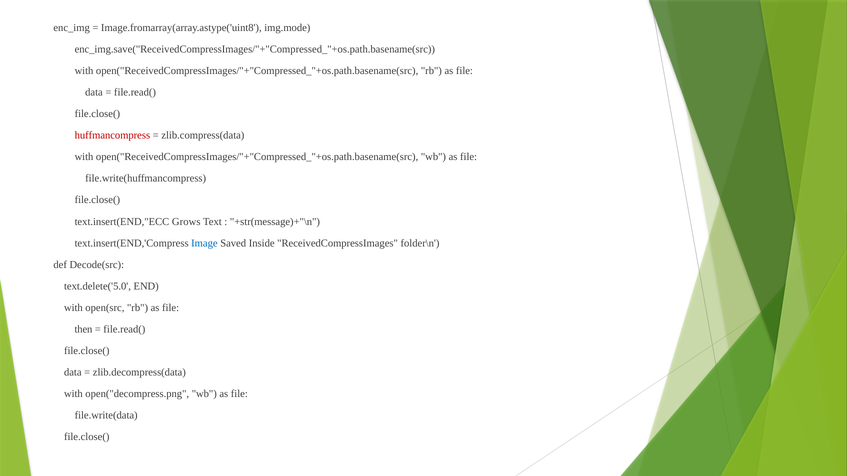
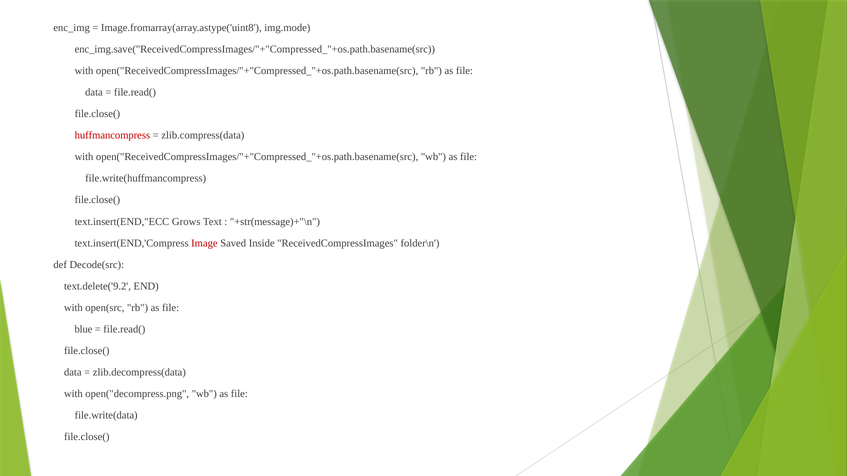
Image colour: blue -> red (204, 243)
text.delete('5.0: text.delete('5.0 -> text.delete('9.2 (97, 286)
then: then -> blue (83, 329)
